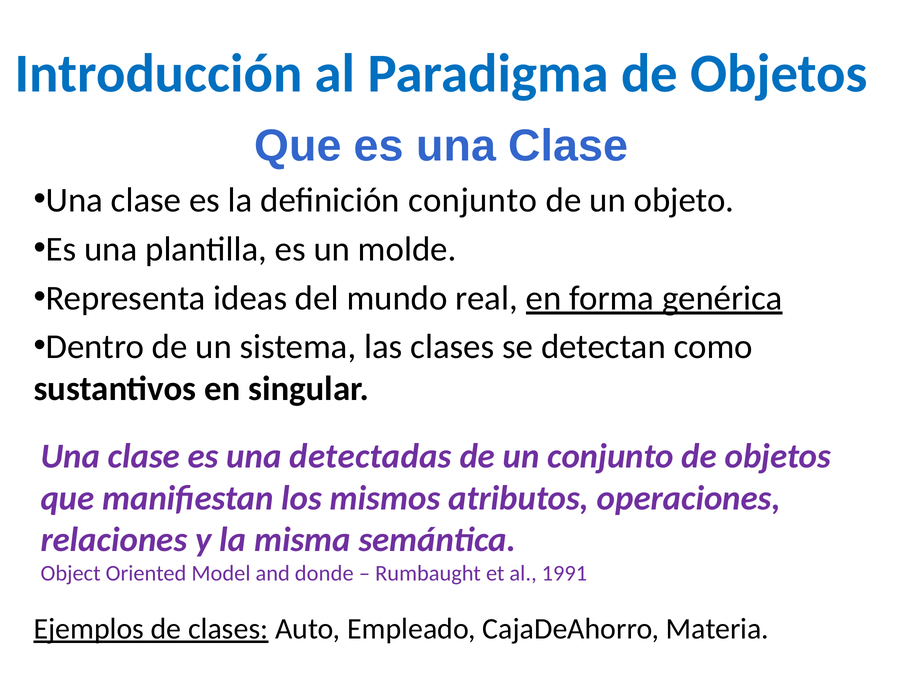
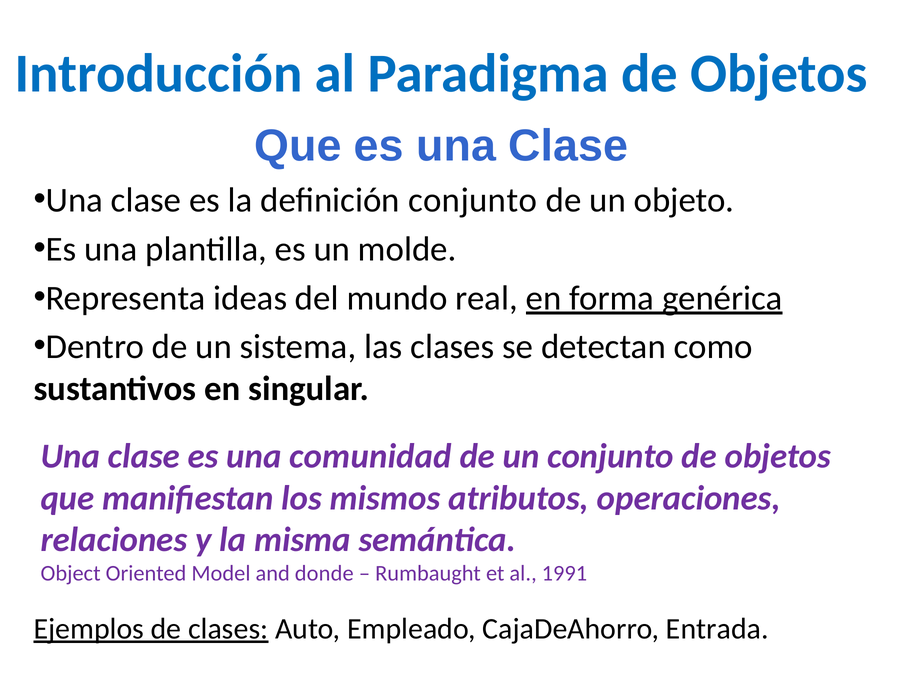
detectadas: detectadas -> comunidad (371, 456)
Materia: Materia -> Entrada (717, 629)
